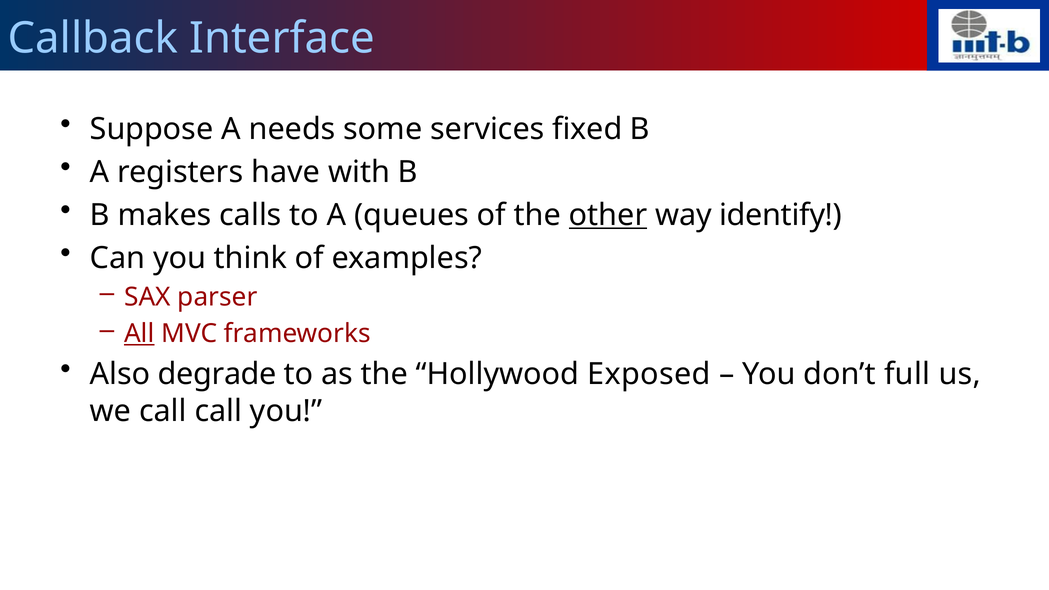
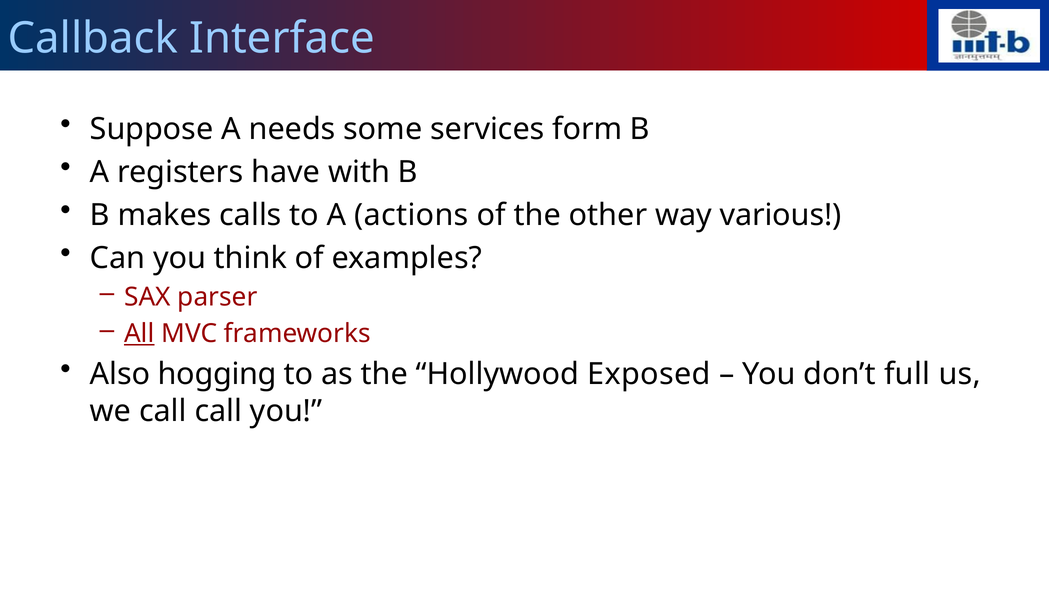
fixed: fixed -> form (587, 129)
queues: queues -> actions (412, 215)
other underline: present -> none (608, 215)
identify: identify -> various (781, 215)
degrade: degrade -> hogging (217, 374)
